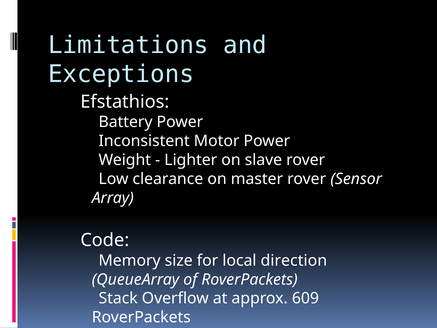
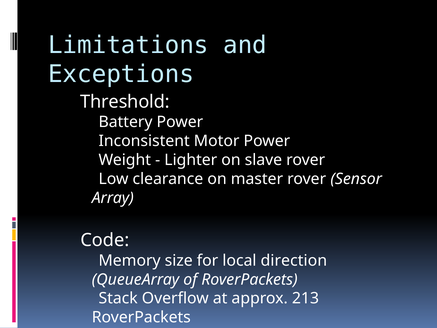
Efstathios: Efstathios -> Threshold (125, 102)
609: 609 -> 213 (305, 298)
